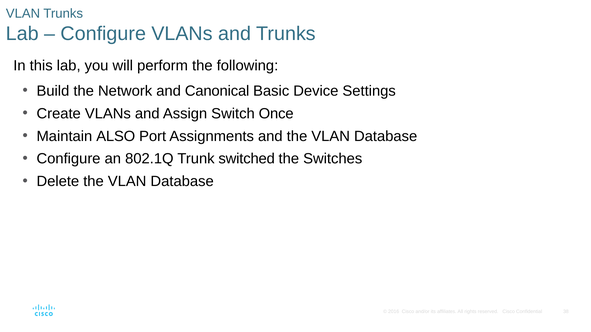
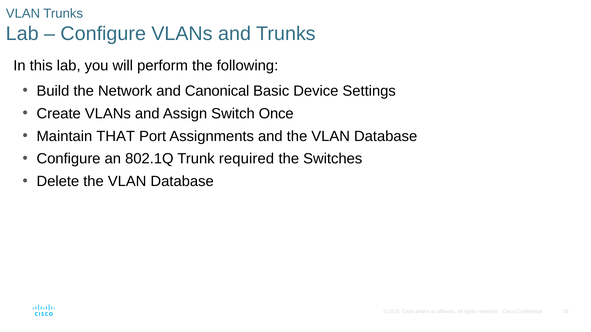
ALSO: ALSO -> THAT (116, 136)
switched: switched -> required (246, 159)
